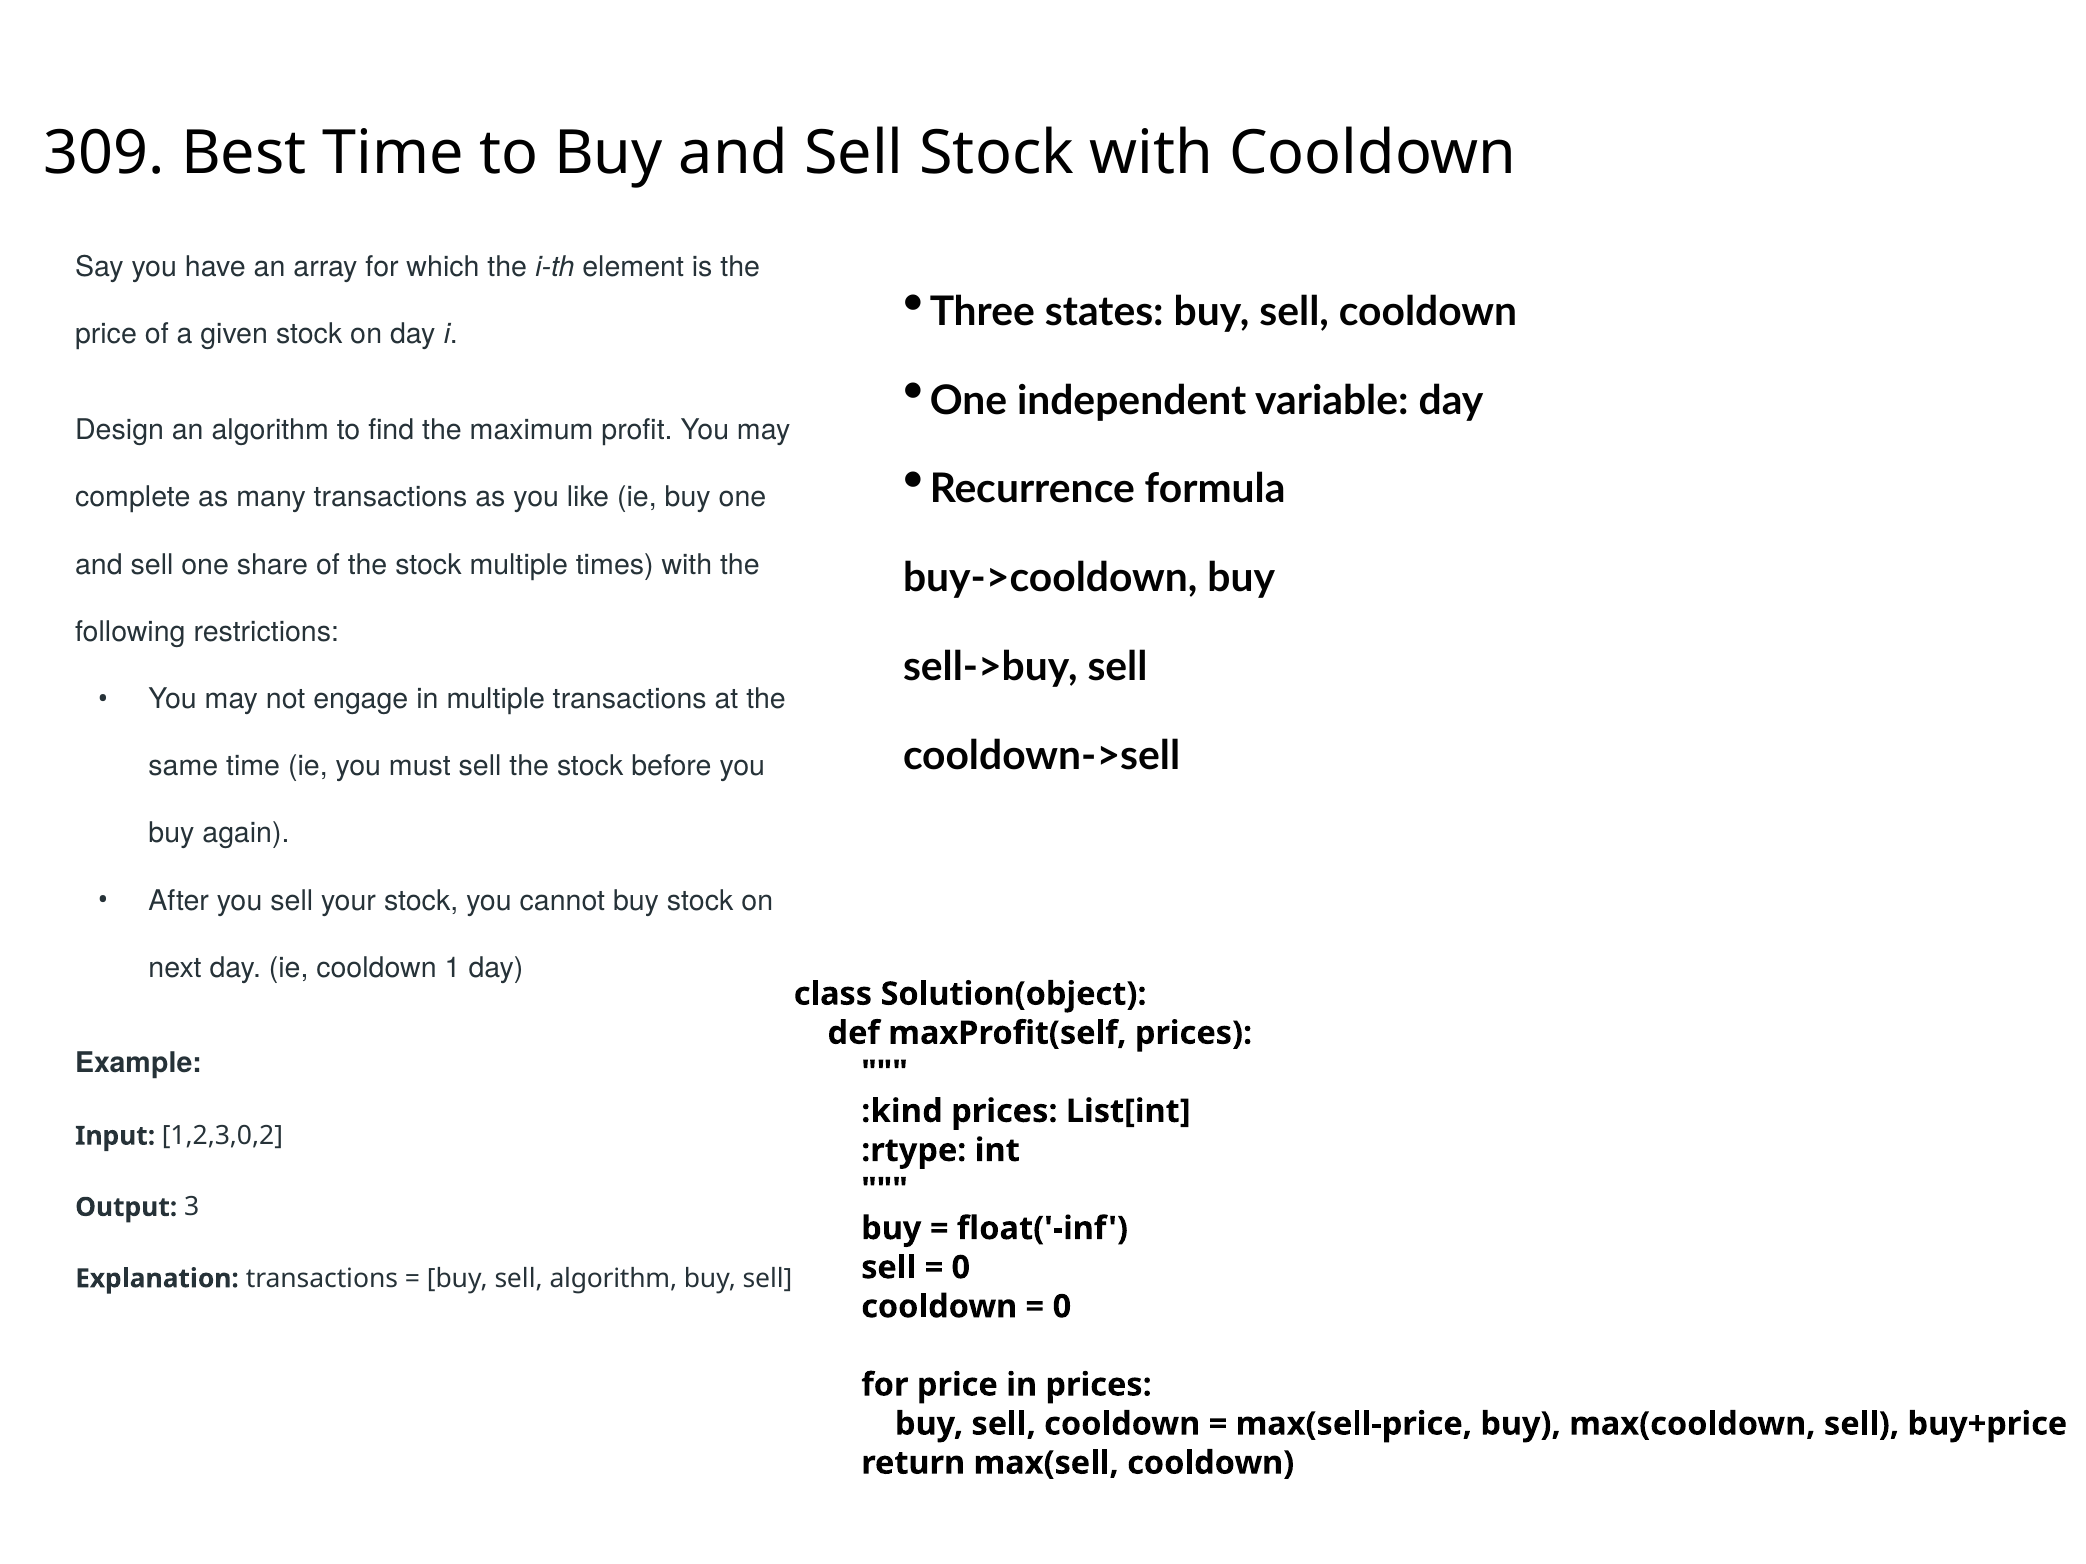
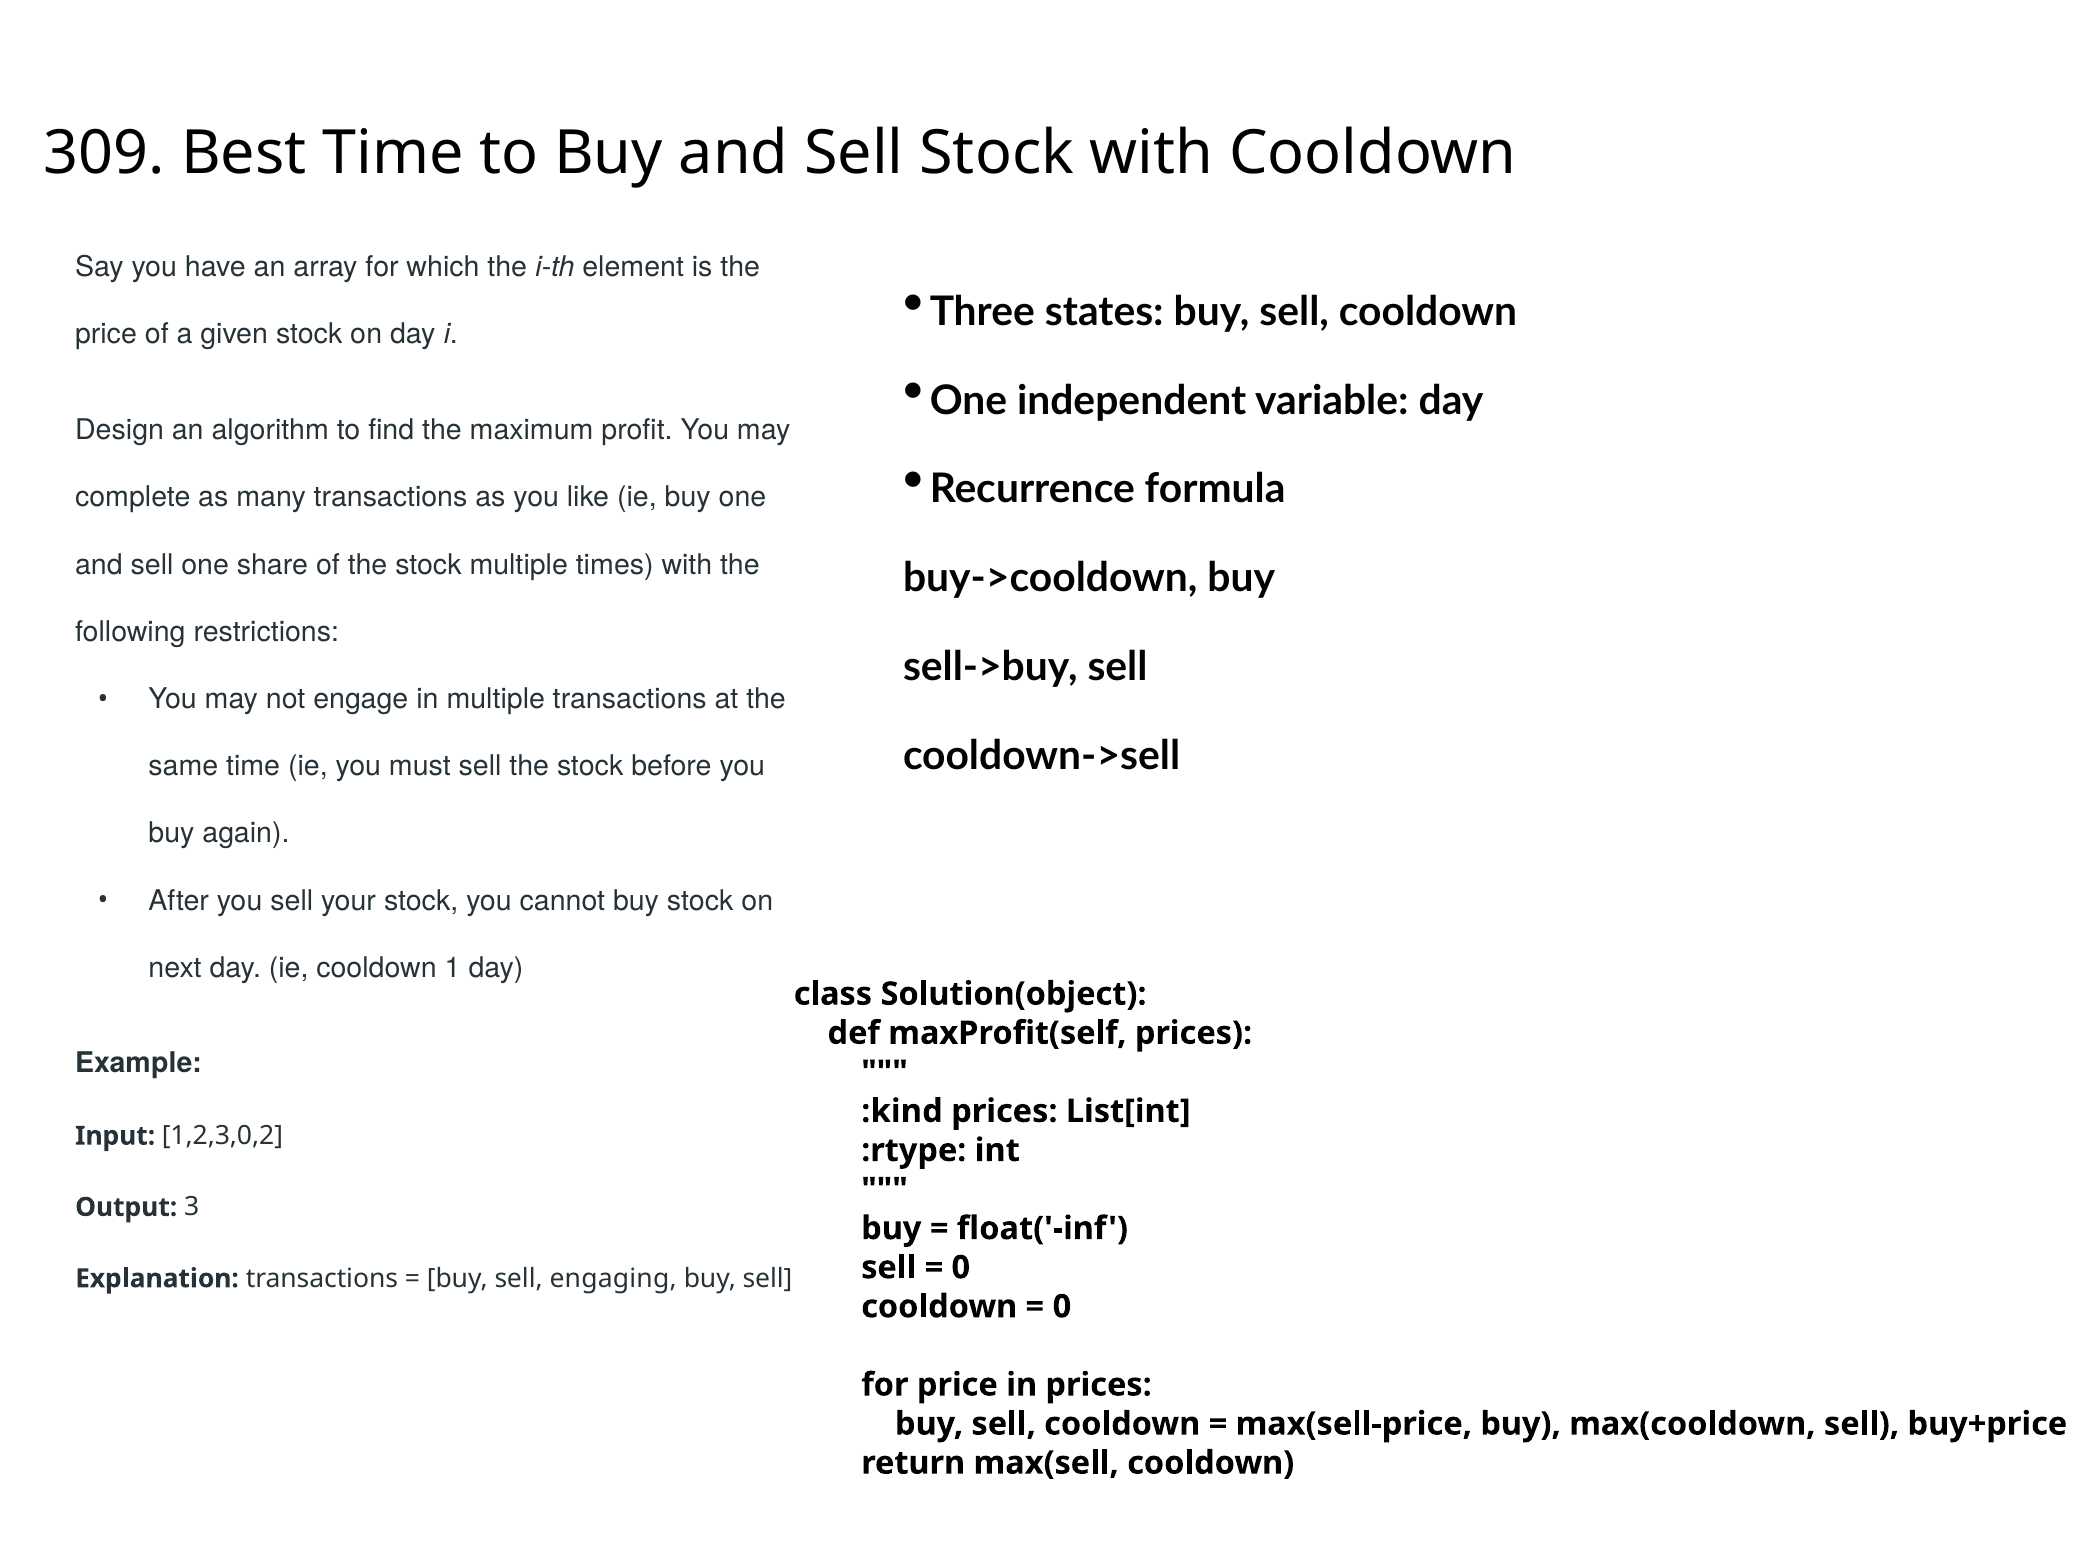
sell algorithm: algorithm -> engaging (613, 1279)
